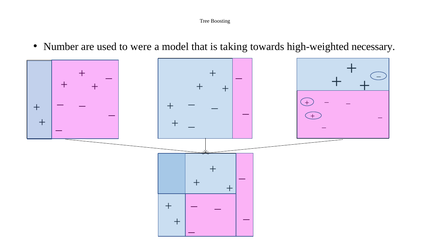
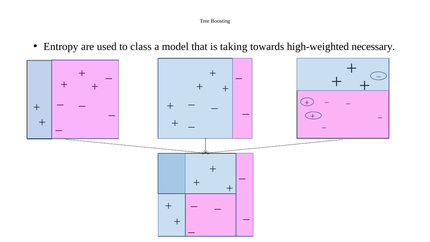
Number: Number -> Entropy (61, 47)
were: were -> class (141, 47)
